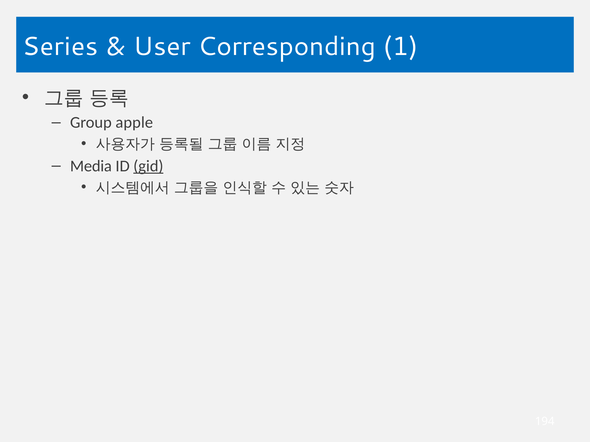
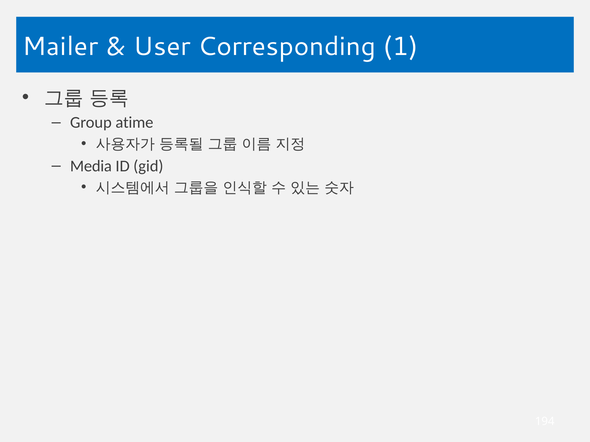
Series: Series -> Mailer (60, 47)
apple: apple -> atime (134, 123)
gid underline: present -> none (148, 166)
